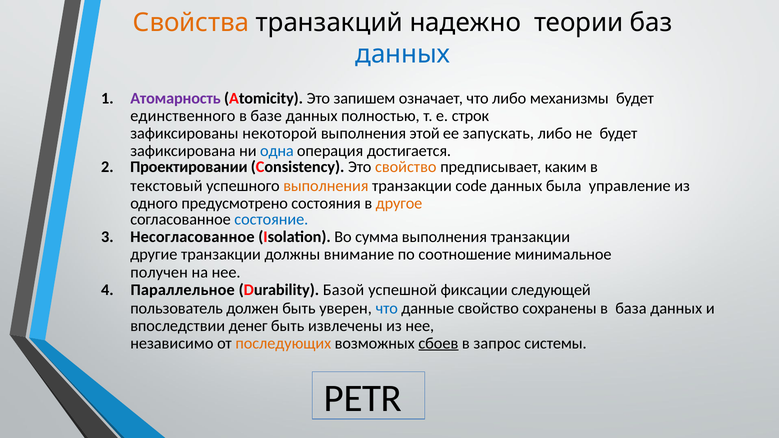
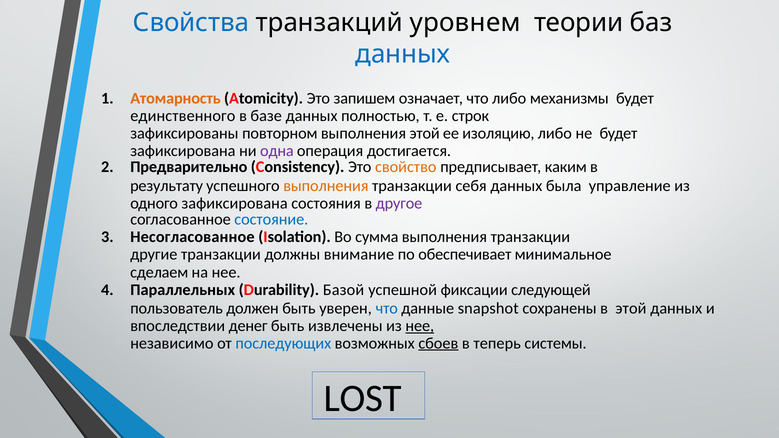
Свойства colour: orange -> blue (191, 23)
надежно: надежно -> уровнем (465, 23)
Атомарность colour: purple -> orange (175, 98)
некоторой: некоторой -> повторном (280, 133)
запускать: запускать -> изоляцию (498, 133)
одна colour: blue -> purple (277, 151)
Проектировании: Проектировании -> Предварительно (189, 167)
текстовый: текстовый -> результату (167, 186)
code: code -> себя (471, 186)
одного предусмотрено: предусмотрено -> зафиксирована (235, 203)
другое colour: orange -> purple (399, 203)
соотношение: соотношение -> обеспечивает (465, 255)
получен: получен -> сделаем (159, 272)
Параллельное: Параллельное -> Параллельных (183, 290)
данные свойство: свойство -> snapshot (488, 309)
в база: база -> этой (631, 309)
нее underline: none -> present (420, 326)
последующих colour: orange -> blue (283, 343)
запрос: запрос -> теперь (497, 343)
PETR: PETR -> LOST (363, 399)
